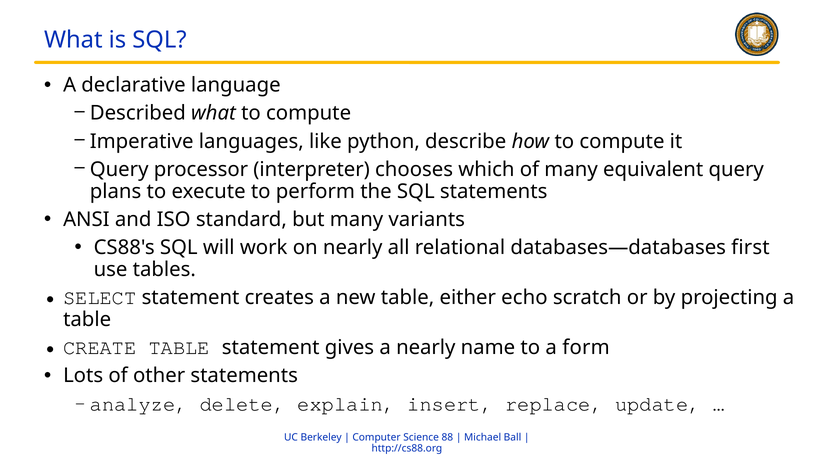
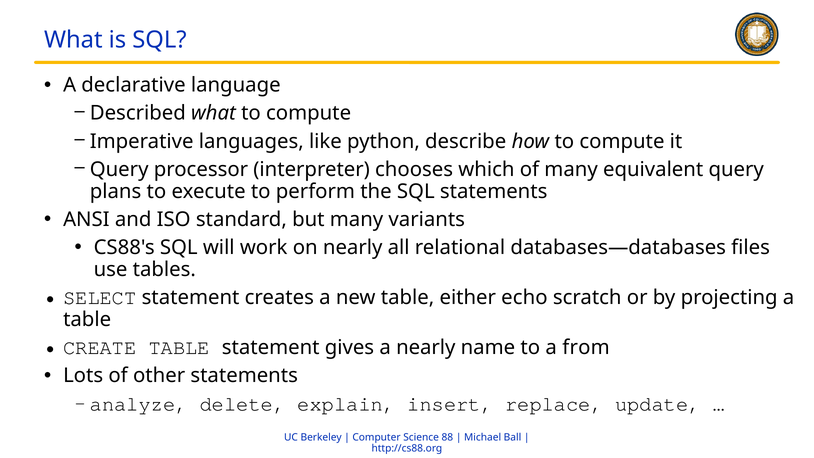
first: first -> files (751, 248)
form: form -> from (586, 348)
